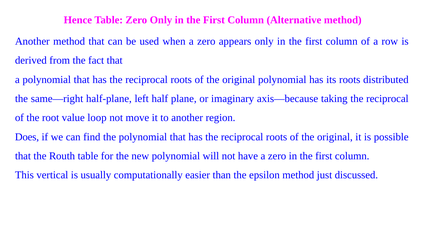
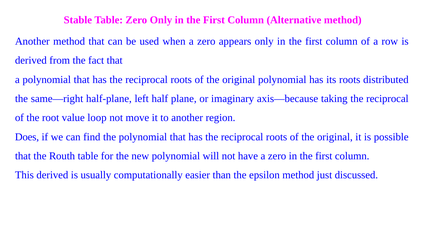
Hence: Hence -> Stable (78, 20)
This vertical: vertical -> derived (52, 175)
